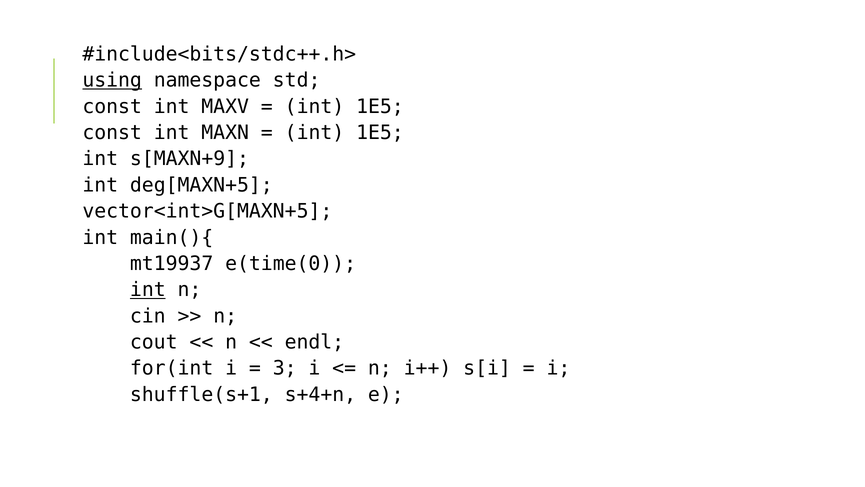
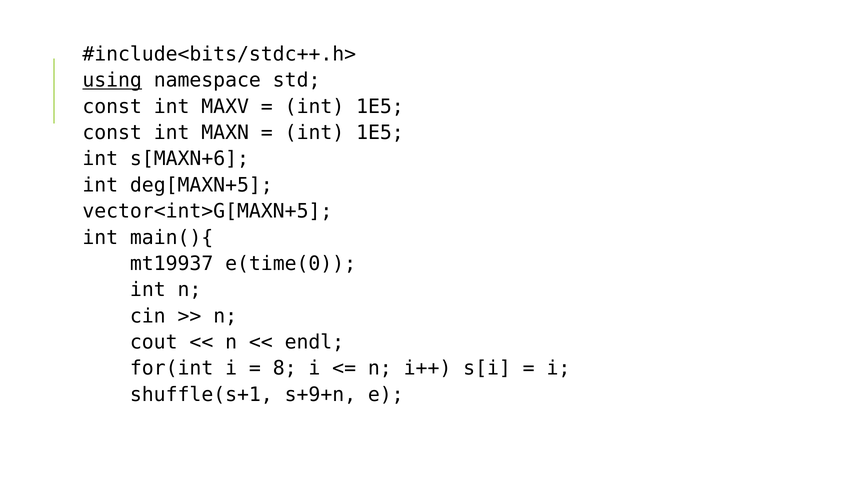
s[MAXN+9: s[MAXN+9 -> s[MAXN+6 (189, 159)
int underline: present -> none (148, 290)
3: 3 -> 8 (285, 368)
s+4+n: s+4+n -> s+9+n (320, 394)
